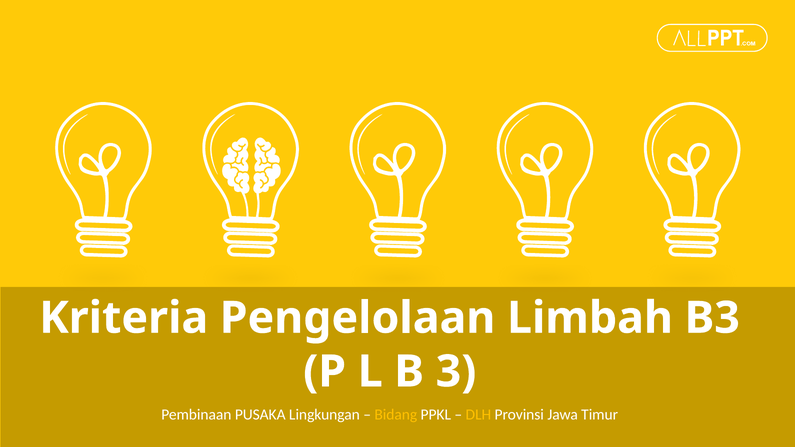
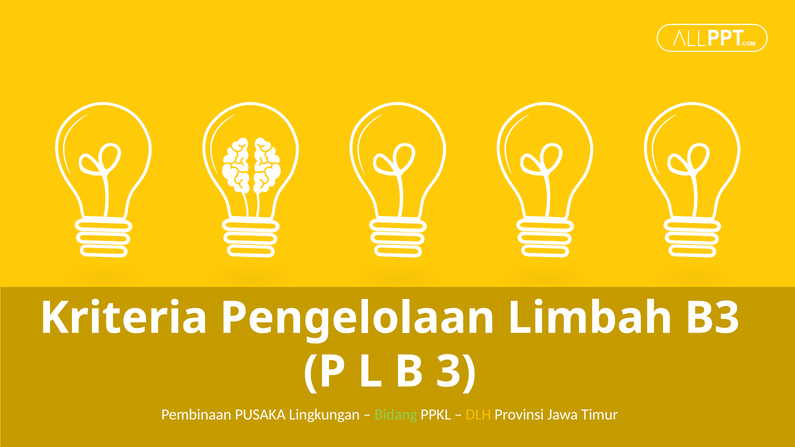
Bidang colour: yellow -> light green (396, 415)
